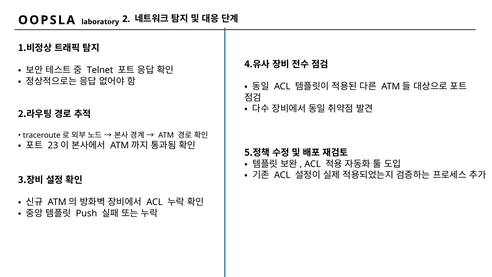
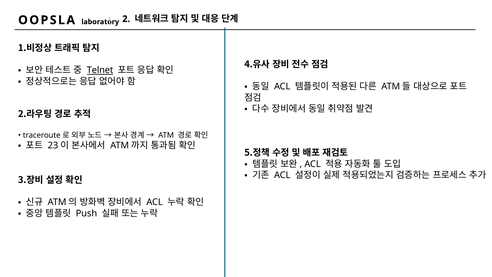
Telnet underline: none -> present (100, 70)
